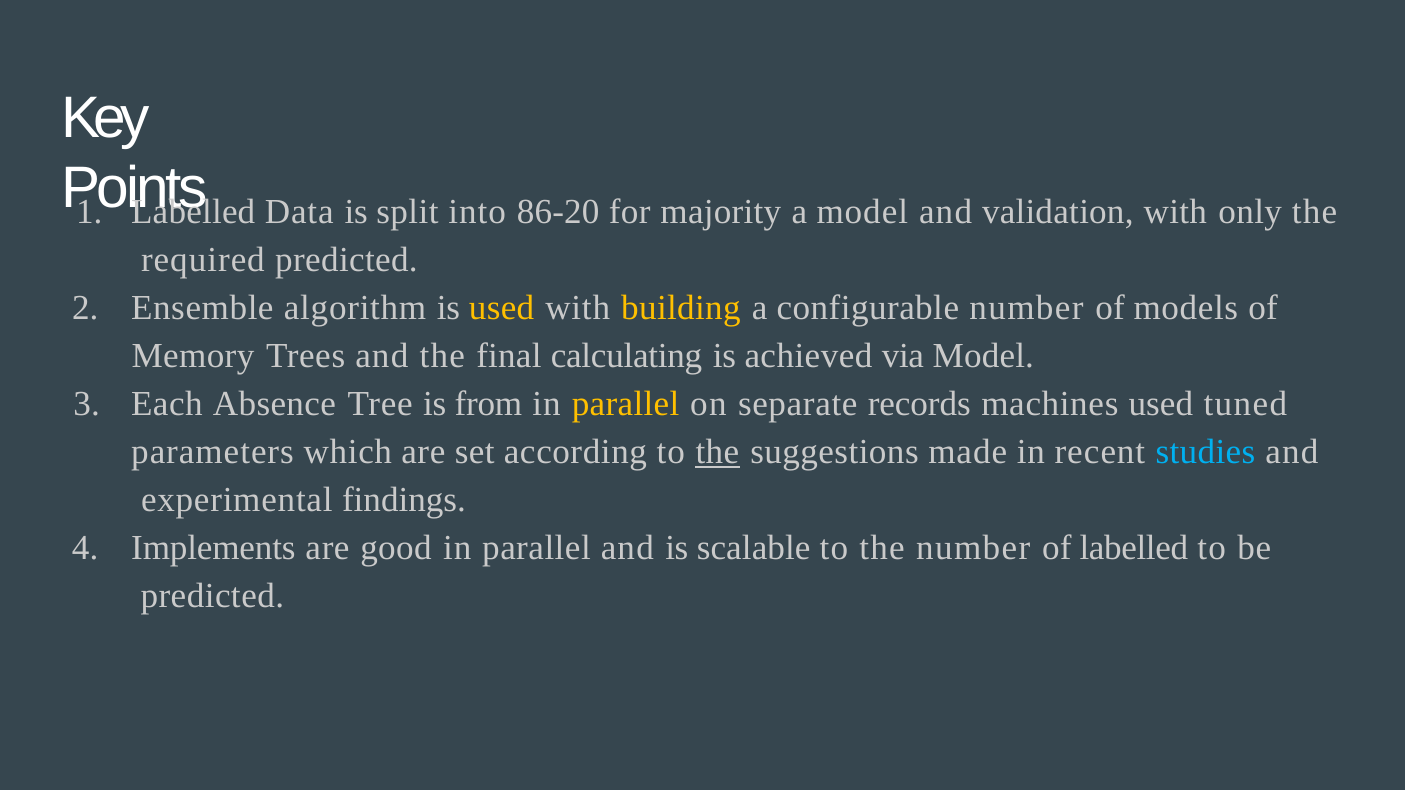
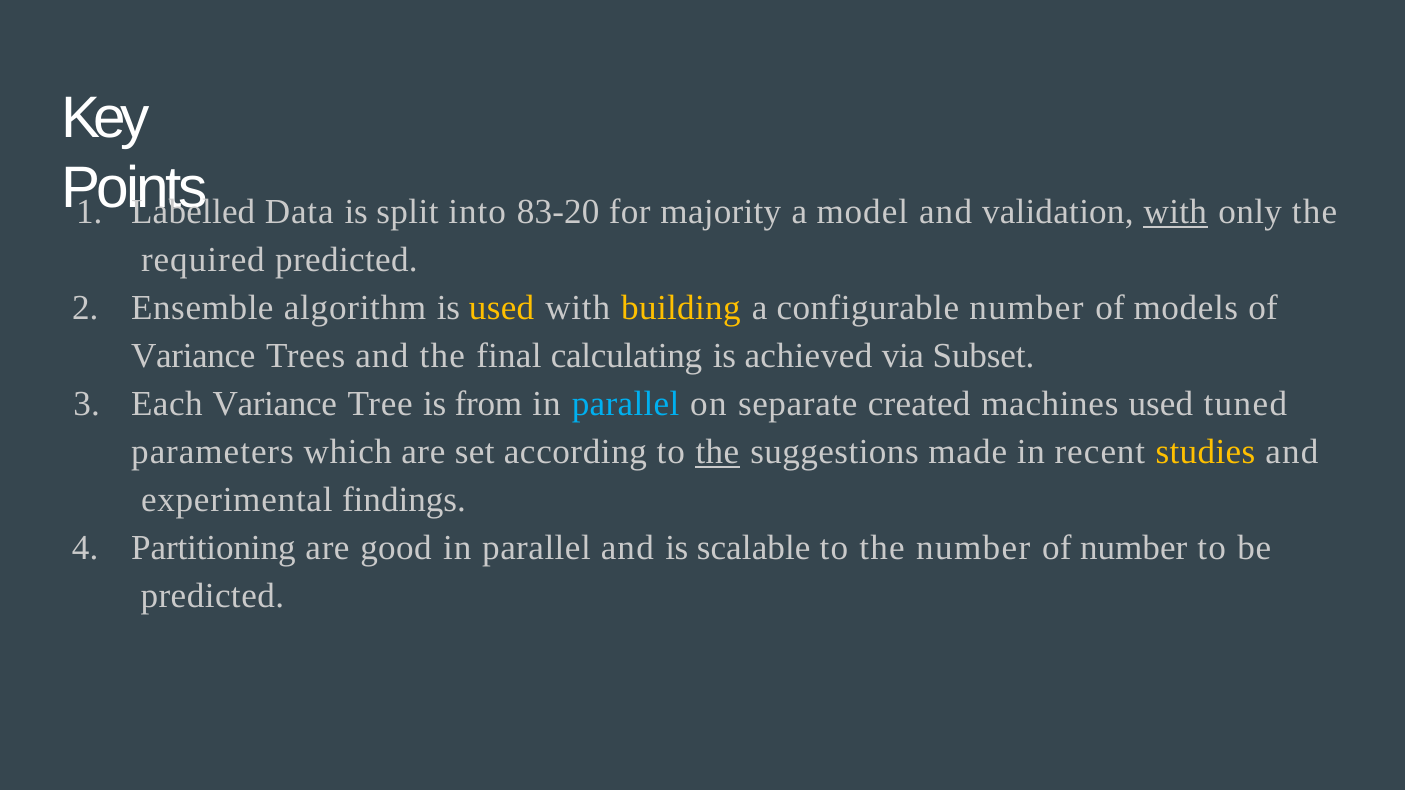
86-20: 86-20 -> 83-20 (558, 212)
with underline: none -> present (1175, 212)
Memory: Memory -> Variance (193, 356)
via Model: Model -> Subset (983, 356)
Each Absence: Absence -> Variance (275, 404)
parallel colour: yellow -> light blue (626, 404)
records: records -> created (919, 404)
studies colour: light blue -> yellow (1205, 452)
Implements: Implements -> Partitioning (213, 548)
of labelled: labelled -> number (1134, 548)
